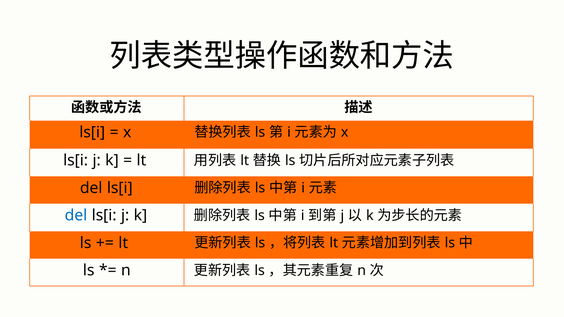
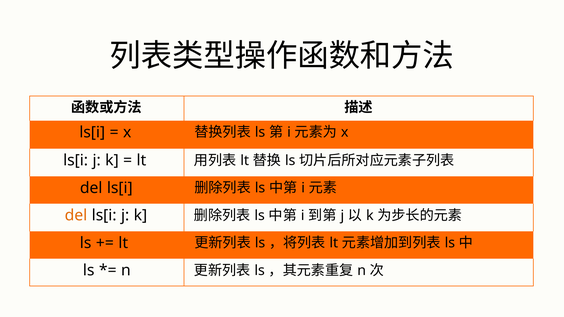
del colour: blue -> orange (76, 216)
